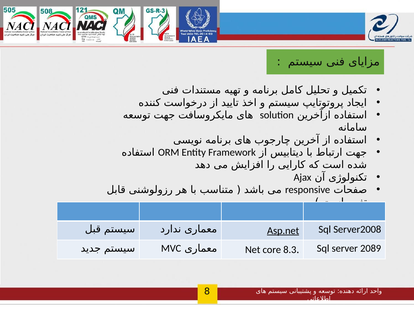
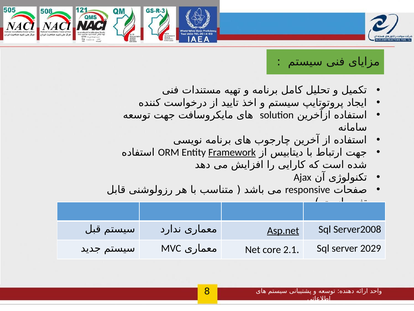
Framework underline: none -> present (232, 152)
8.3: 8.3 -> 2.1 (290, 249)
2089: 2089 -> 2029 (371, 248)
